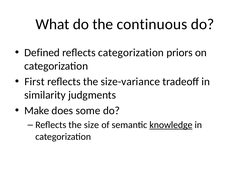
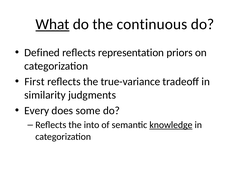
What underline: none -> present (53, 24)
reflects categorization: categorization -> representation (131, 52)
size-variance: size-variance -> true-variance (130, 81)
Make: Make -> Every (37, 110)
size: size -> into (92, 125)
